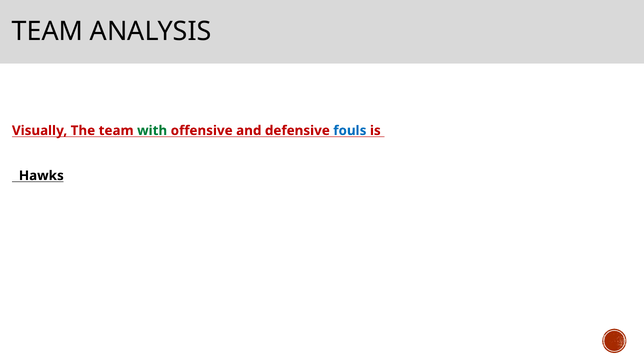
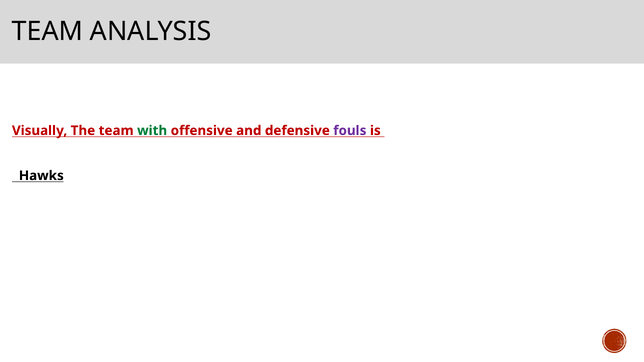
fouls colour: blue -> purple (350, 131)
